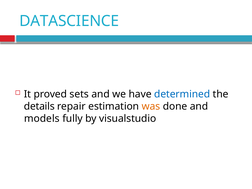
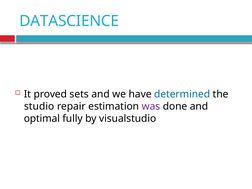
details: details -> studio (39, 106)
was colour: orange -> purple (151, 106)
models: models -> optimal (42, 119)
